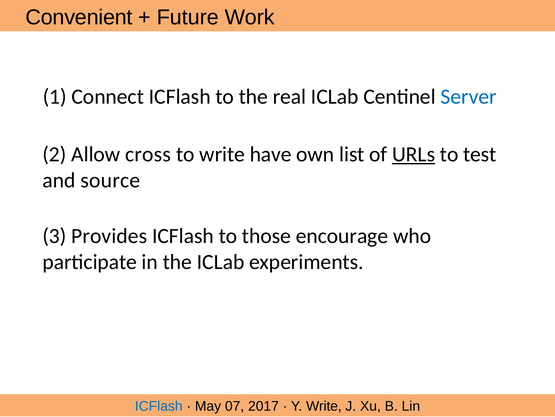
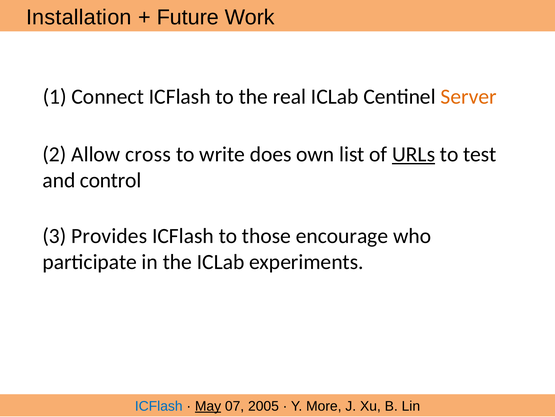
Convenient: Convenient -> Installation (79, 17)
Server colour: blue -> orange (469, 97)
have: have -> does (271, 154)
source: source -> control (111, 180)
May underline: none -> present (208, 406)
2017: 2017 -> 2005 (263, 406)
Y Write: Write -> More (324, 406)
